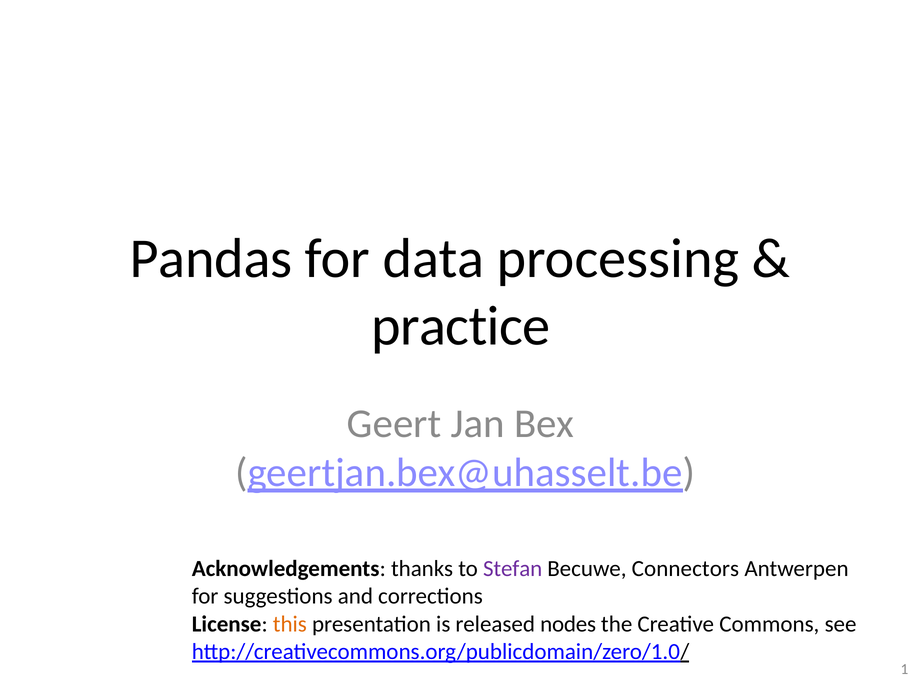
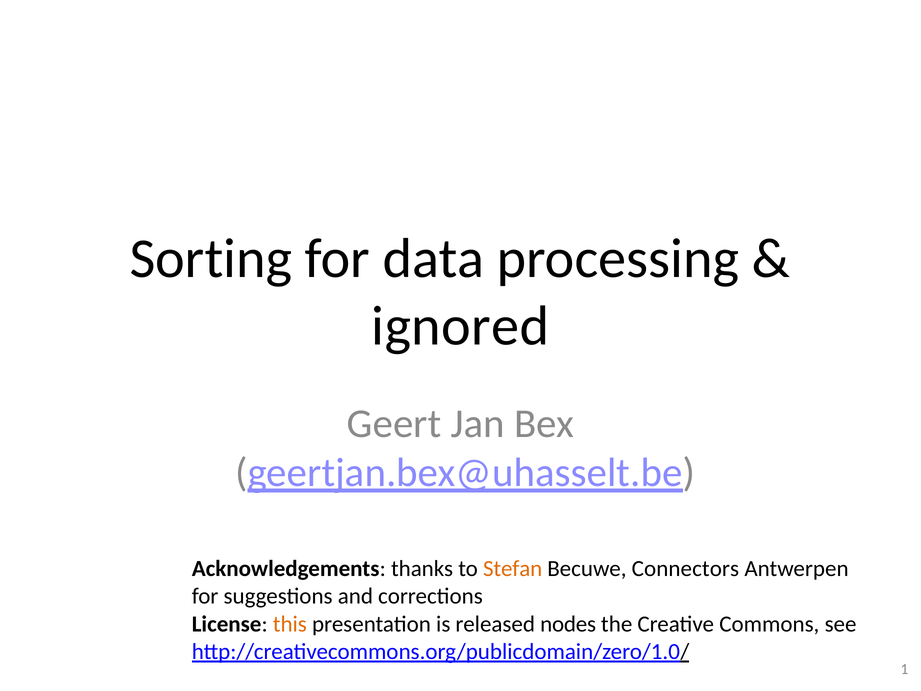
Pandas: Pandas -> Sorting (211, 259)
practice: practice -> ignored (460, 326)
Stefan colour: purple -> orange (513, 568)
